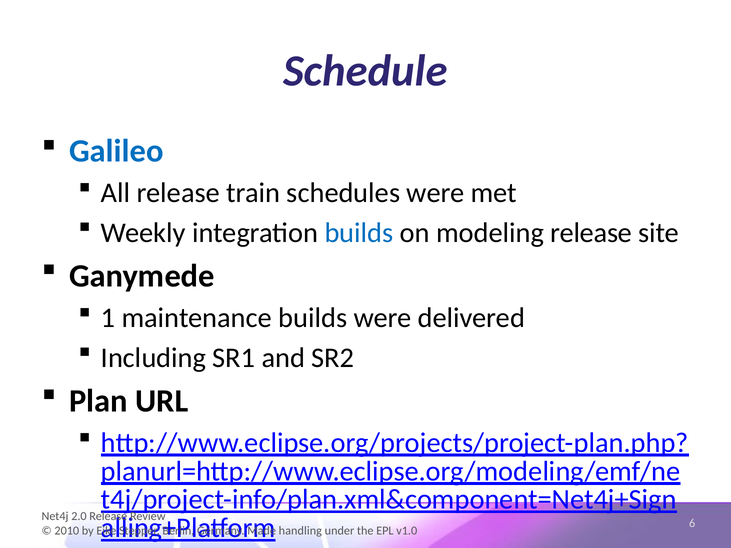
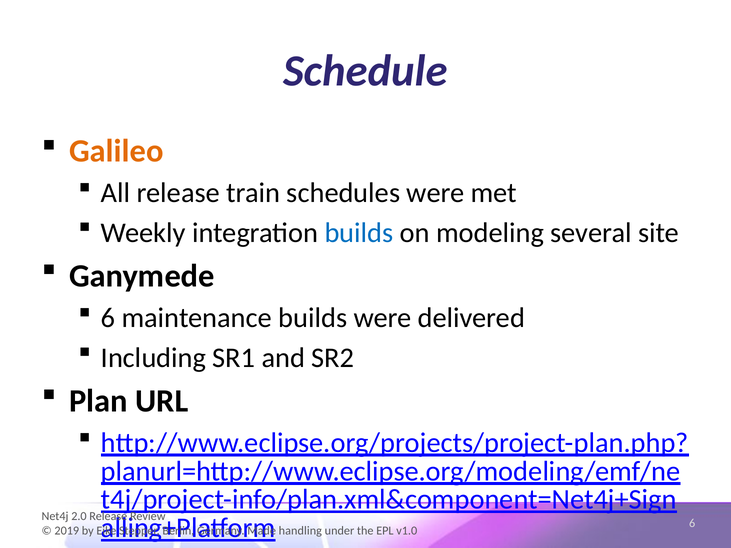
Galileo colour: blue -> orange (116, 151)
modeling release: release -> several (591, 233)
1: 1 -> 6 (108, 318)
2010: 2010 -> 2019 (67, 531)
